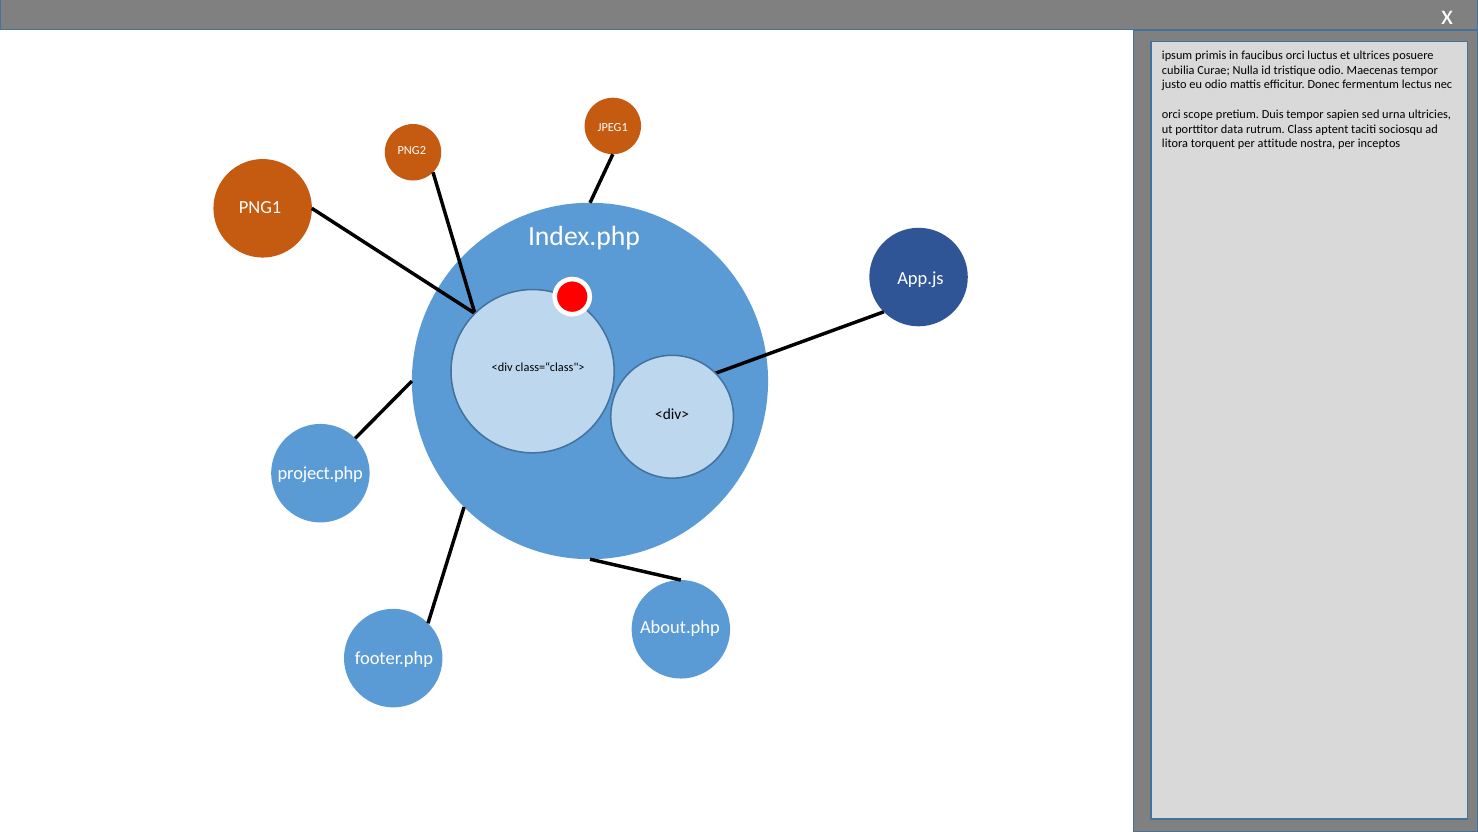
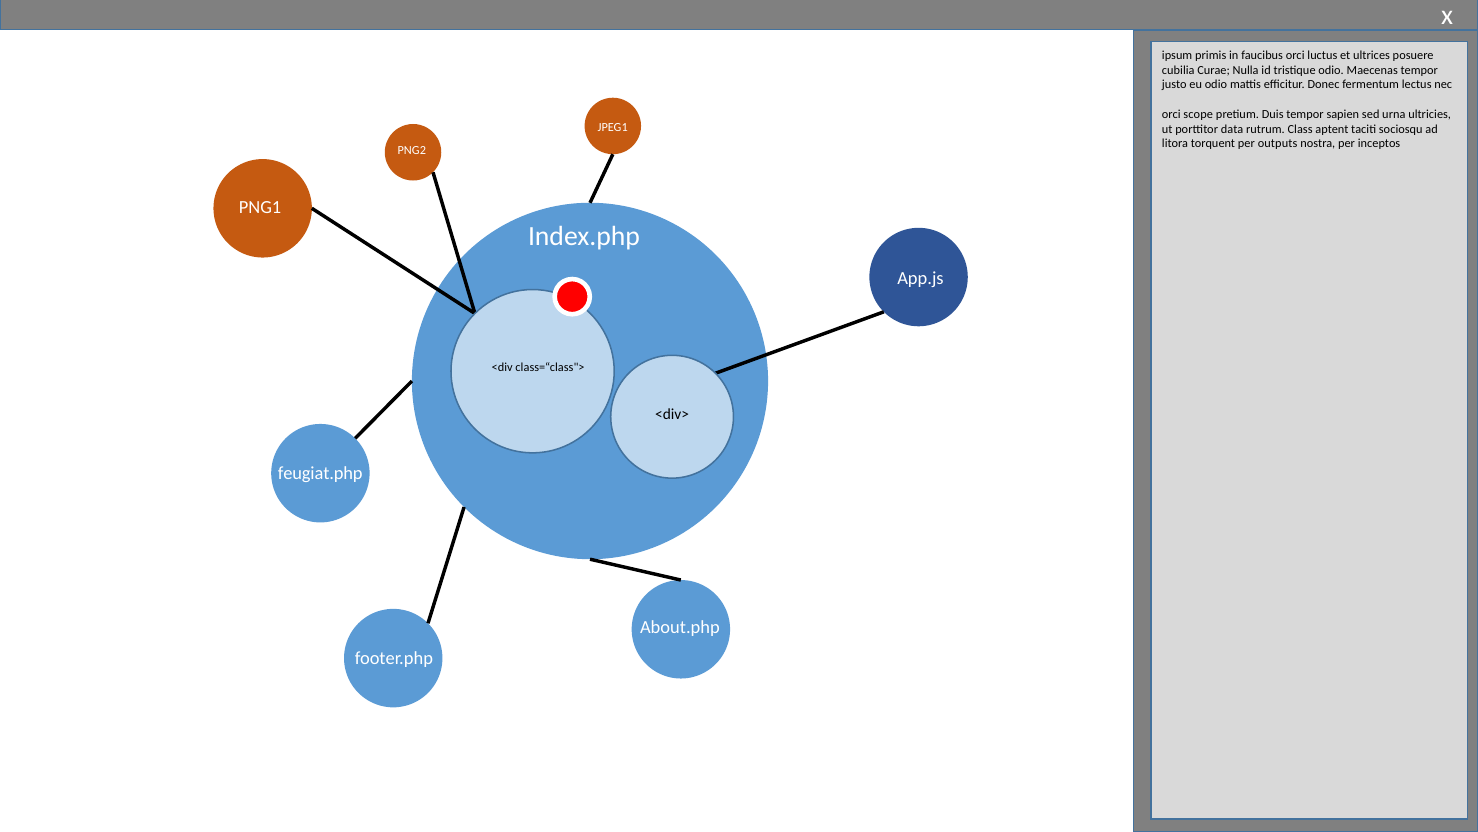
attitude: attitude -> outputs (1278, 144)
project.php: project.php -> feugiat.php (320, 473)
